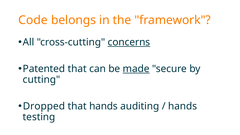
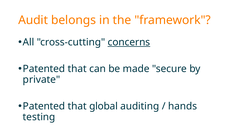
Code: Code -> Audit (33, 20)
made underline: present -> none (136, 69)
cutting: cutting -> private (41, 80)
Dropped: Dropped -> Patented (44, 106)
that hands: hands -> global (104, 106)
